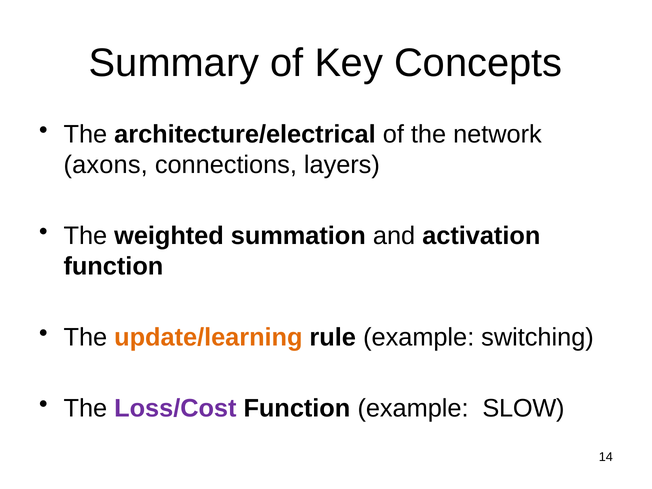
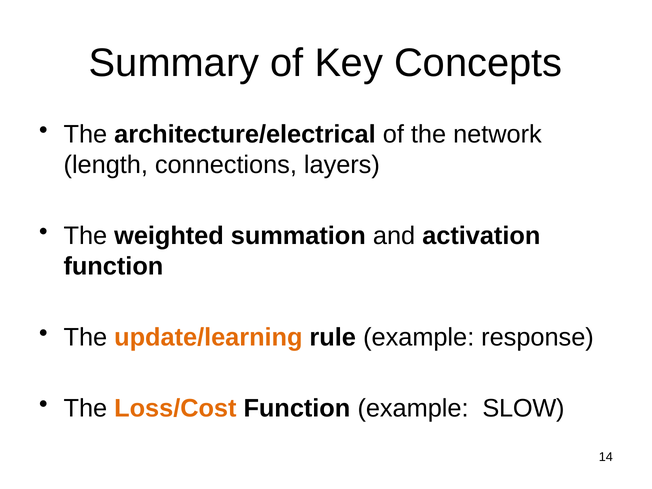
axons: axons -> length (106, 165)
switching: switching -> response (538, 337)
Loss/Cost colour: purple -> orange (175, 408)
